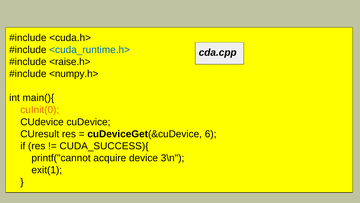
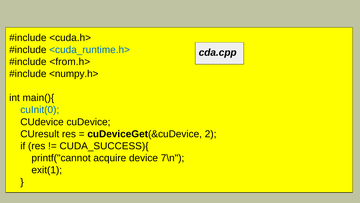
<raise.h>: <raise.h> -> <from.h> (70, 62)
cuInit(0 colour: orange -> blue (40, 110)
6: 6 -> 2 (211, 134)
3\n: 3\n -> 7\n (173, 158)
